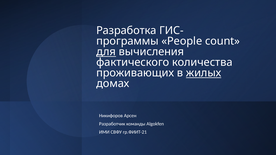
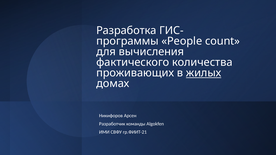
для underline: present -> none (106, 52)
